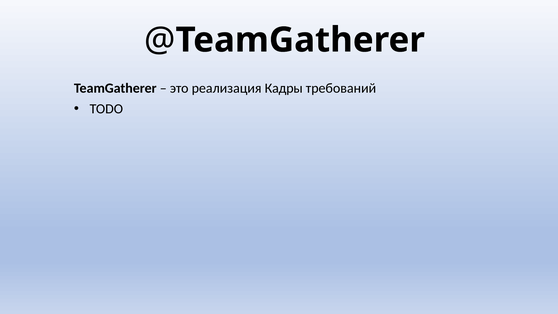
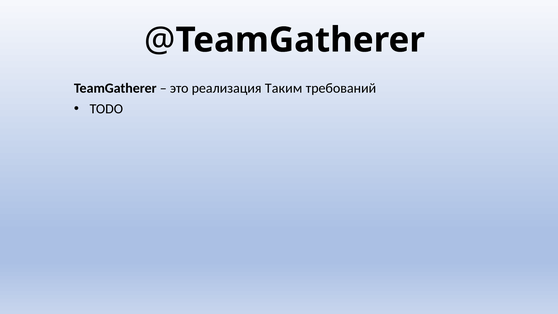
Кадры: Кадры -> Таким (284, 88)
